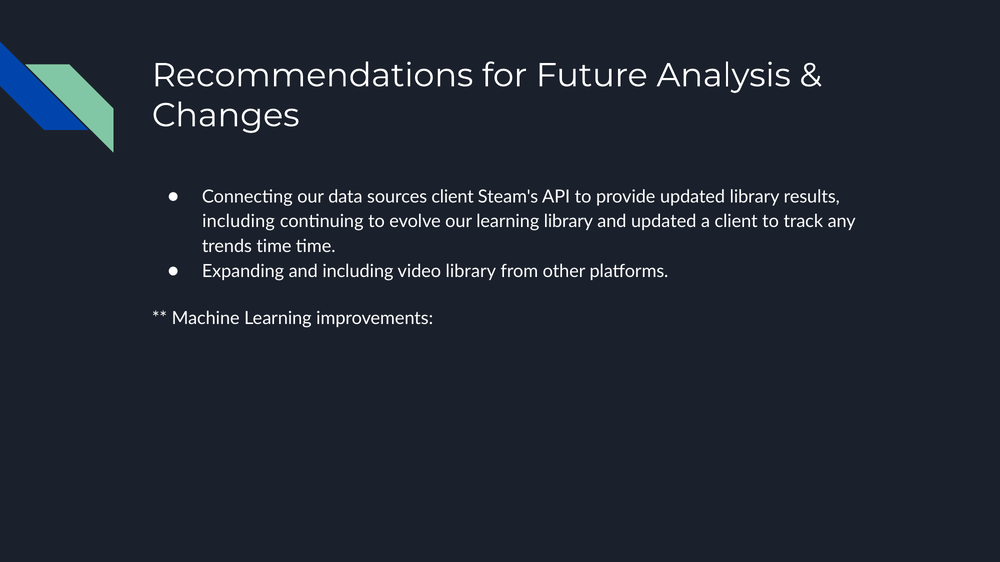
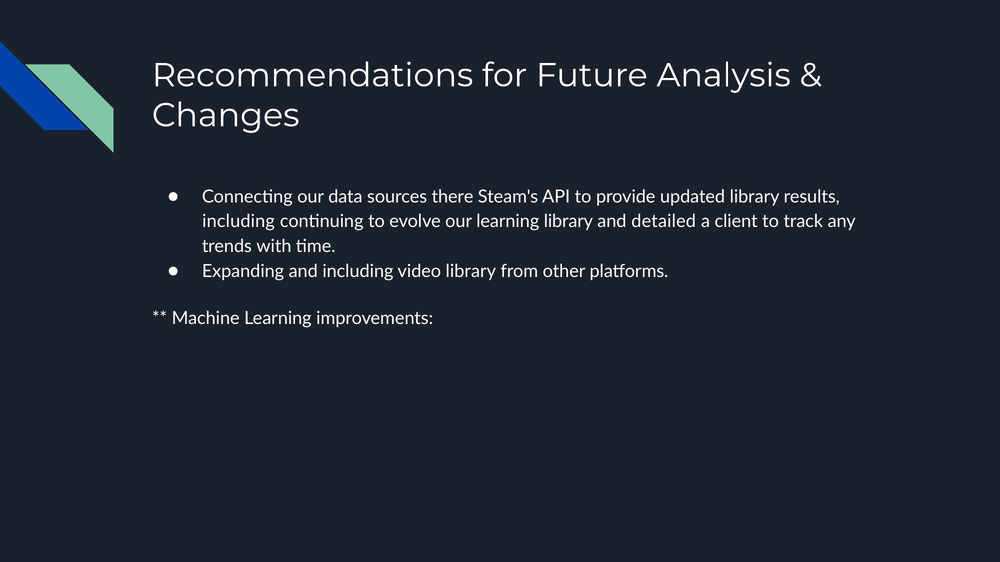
sources client: client -> there (453, 197)
and updated: updated -> detailed (664, 222)
trends time: time -> with (274, 247)
